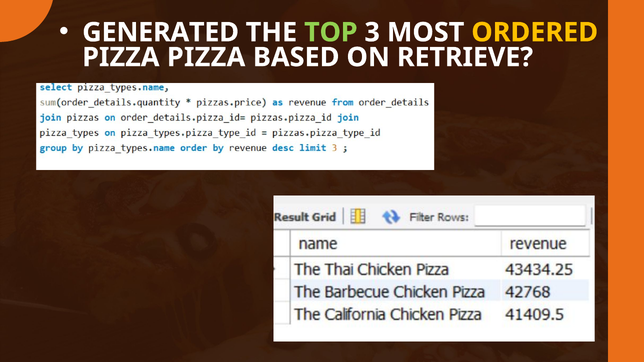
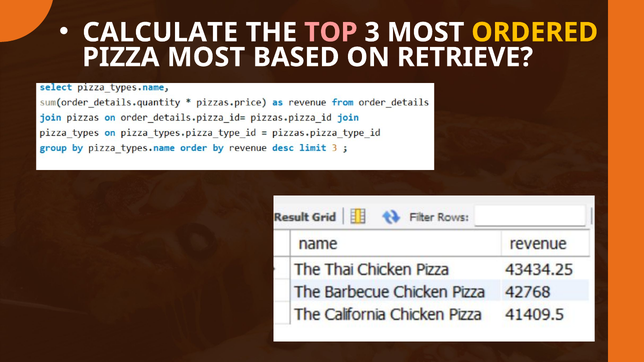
GENERATED: GENERATED -> CALCULATE (160, 32)
TOP colour: light green -> pink (331, 32)
PIZZA PIZZA: PIZZA -> MOST (206, 57)
